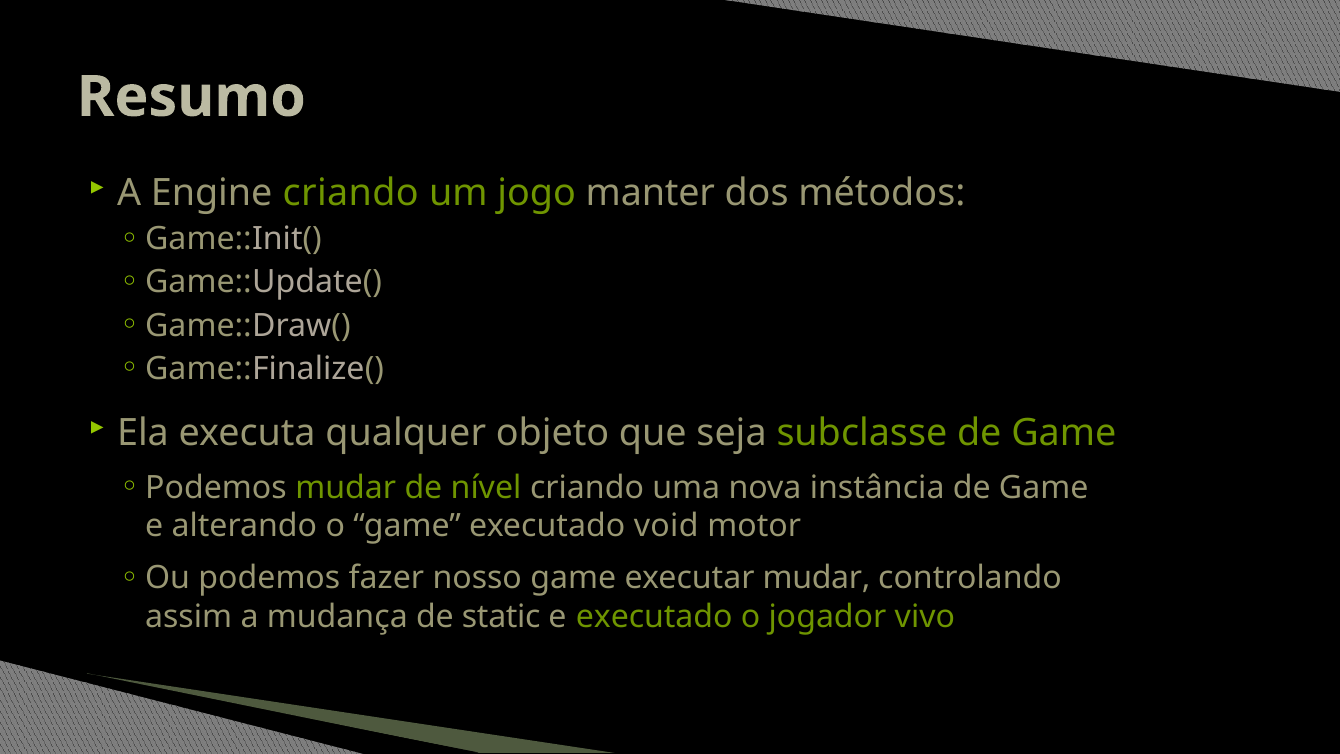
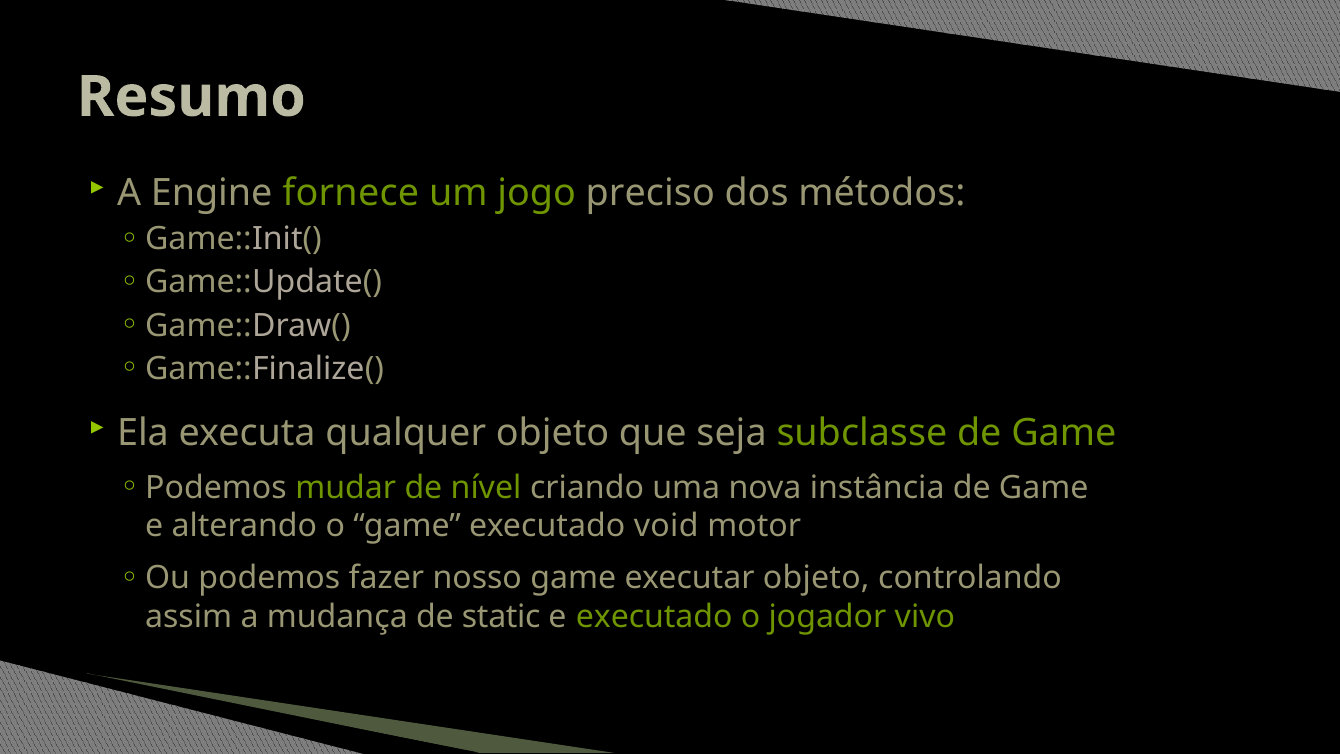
Engine criando: criando -> fornece (351, 193)
manter: manter -> preciso (650, 193)
executar mudar: mudar -> objeto (816, 578)
